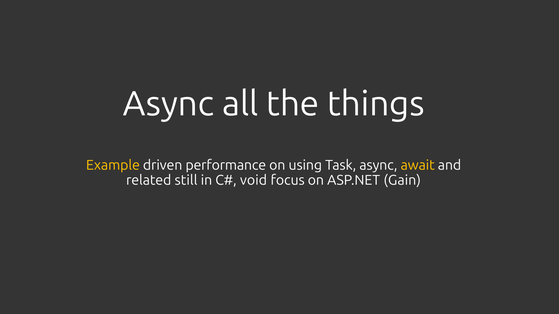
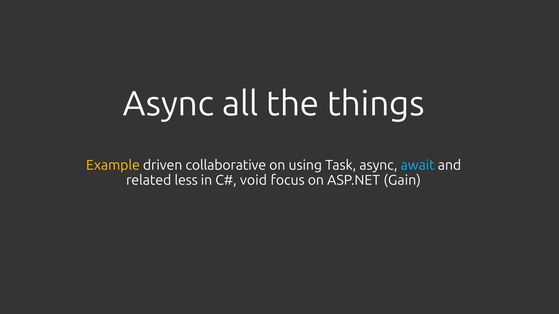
performance: performance -> collaborative (226, 165)
await colour: yellow -> light blue (418, 165)
still: still -> less (186, 180)
